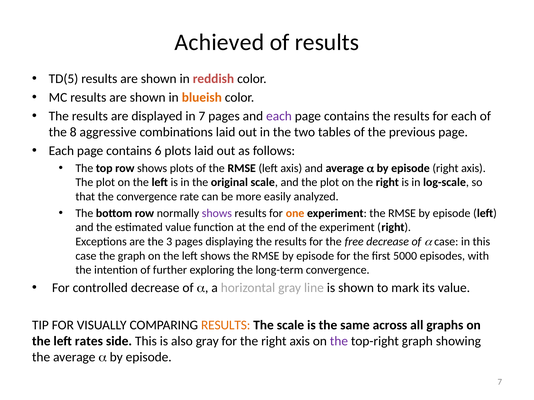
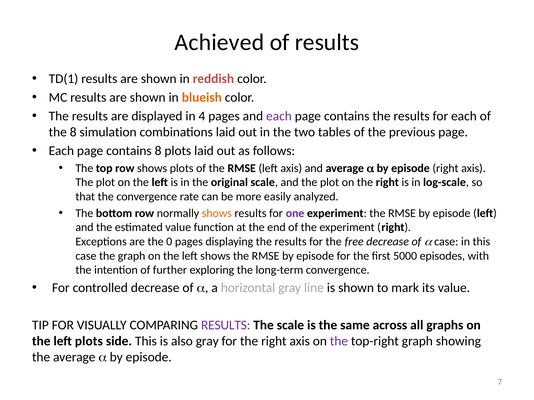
TD(5: TD(5 -> TD(1 (63, 79)
in 7: 7 -> 4 (202, 116)
aggressive: aggressive -> simulation (108, 132)
contains 6: 6 -> 8 (158, 151)
shows colour: purple -> orange (217, 213)
one colour: orange -> purple (295, 213)
3: 3 -> 0 (169, 242)
RESULTS colour: orange -> purple (226, 326)
left rates: rates -> plots (89, 342)
